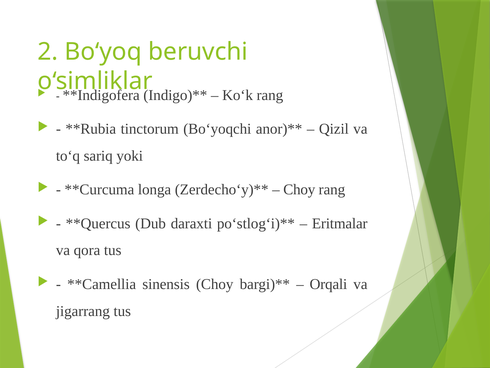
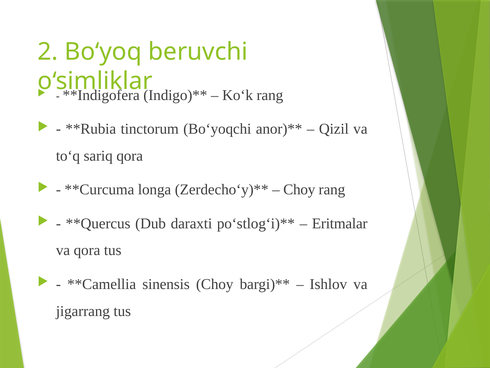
sariq yoki: yoki -> qora (130, 156)
Orqali: Orqali -> Ishlov (328, 284)
